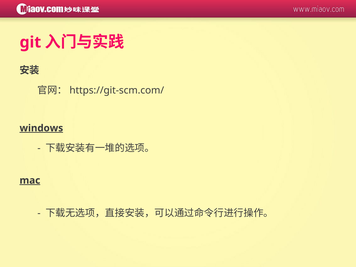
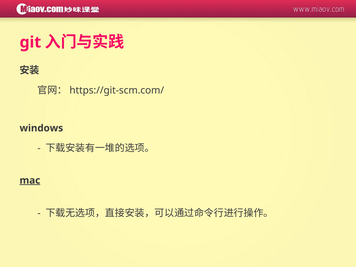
windows underline: present -> none (41, 128)
